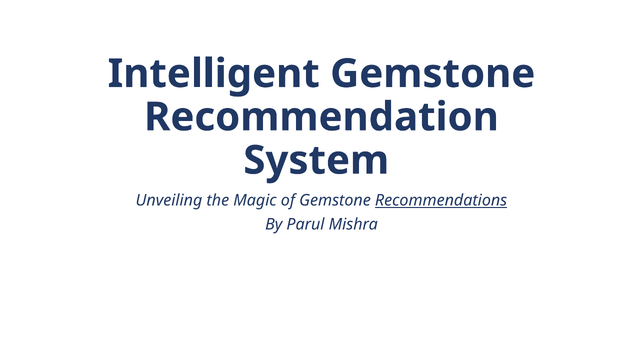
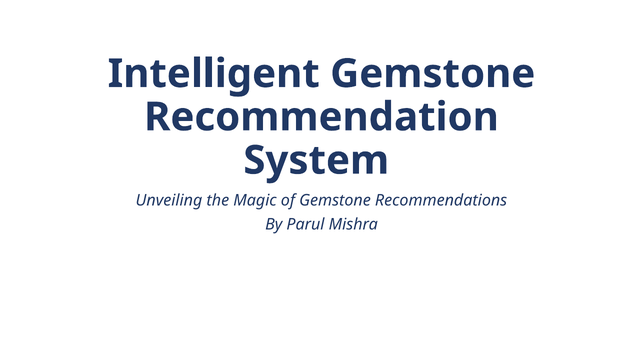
Recommendations underline: present -> none (441, 201)
